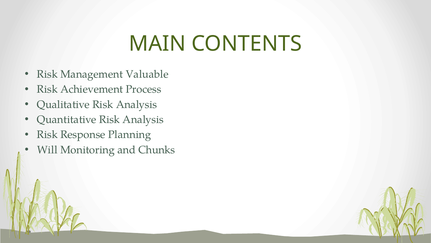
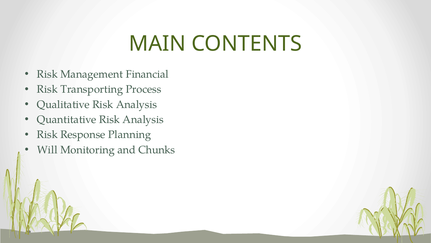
Valuable: Valuable -> Financial (147, 74)
Achievement: Achievement -> Transporting (92, 89)
